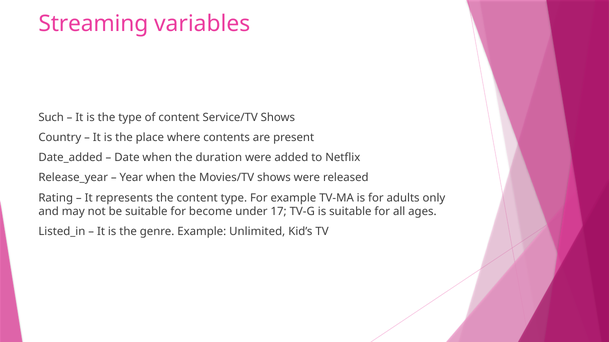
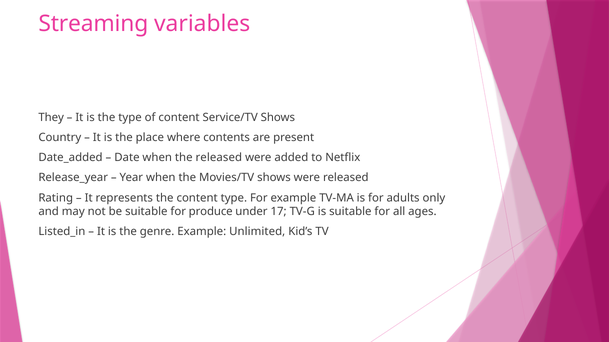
Such: Such -> They (51, 118)
the duration: duration -> released (219, 158)
become: become -> produce (211, 212)
